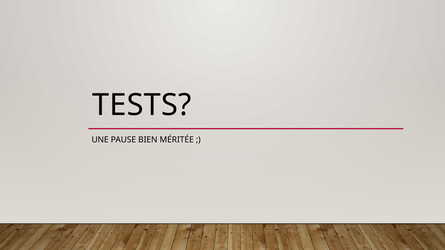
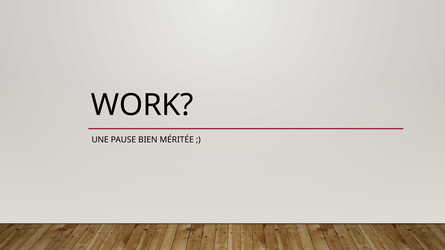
TESTS: TESTS -> WORK (142, 105)
